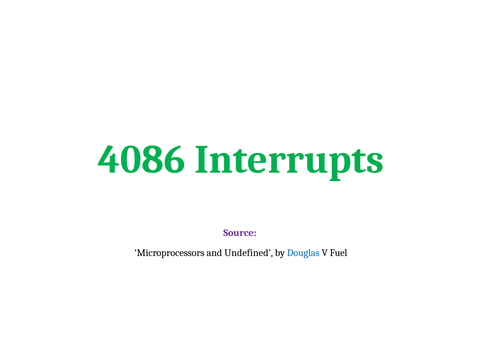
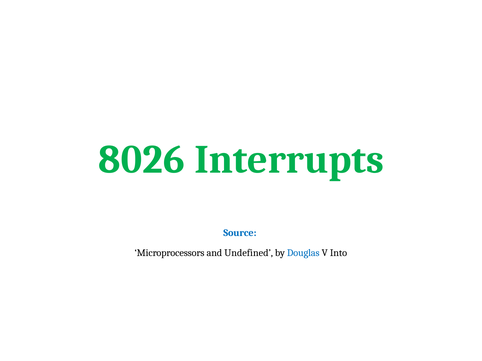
4086: 4086 -> 8026 (141, 160)
Source colour: purple -> blue (240, 233)
Fuel: Fuel -> Into (338, 253)
